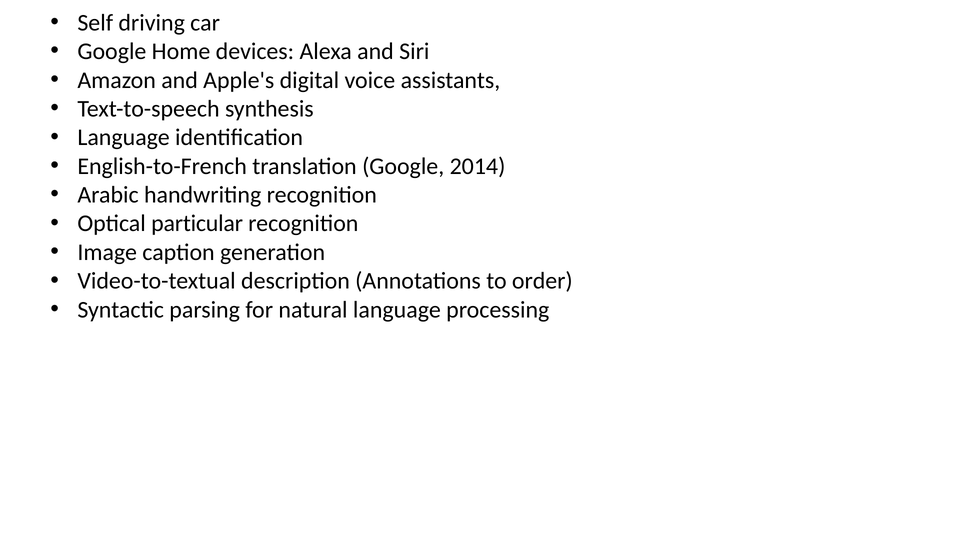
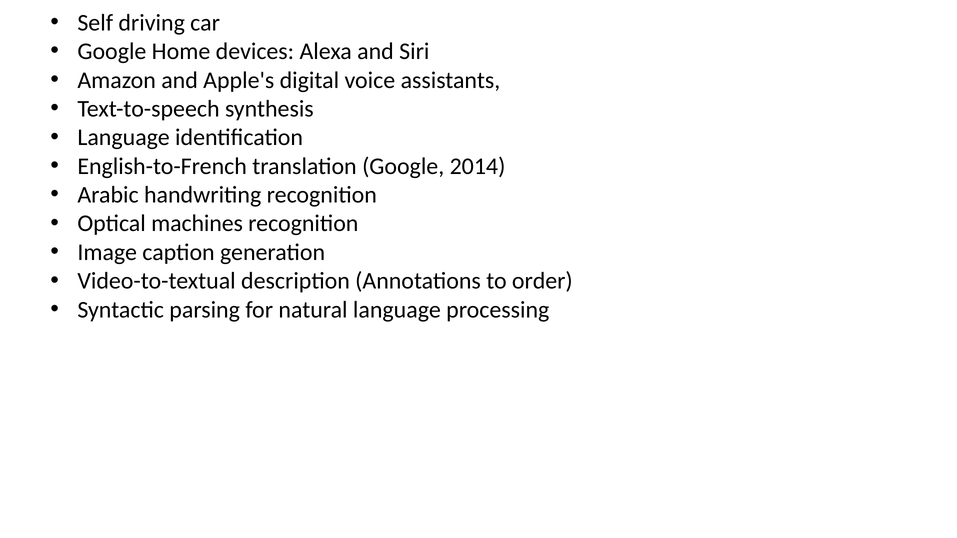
particular: particular -> machines (197, 224)
